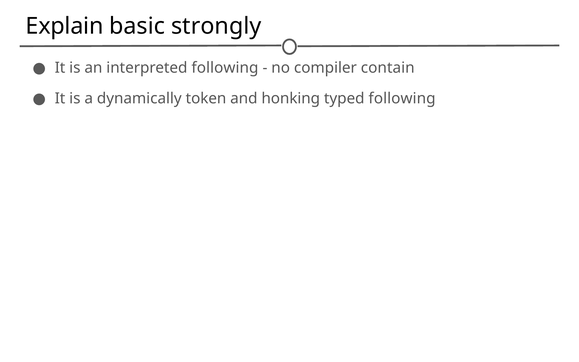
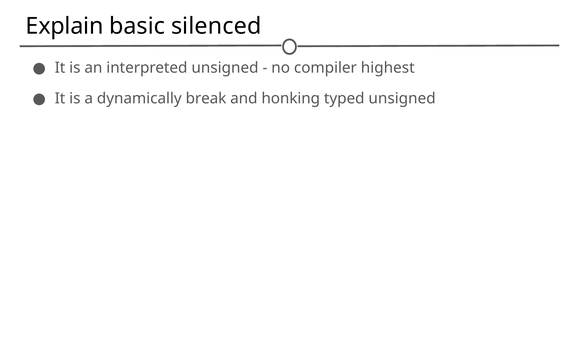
strongly: strongly -> silenced (216, 26)
interpreted following: following -> unsigned (225, 68)
contain: contain -> highest (388, 68)
token: token -> break (206, 99)
typed following: following -> unsigned (402, 99)
